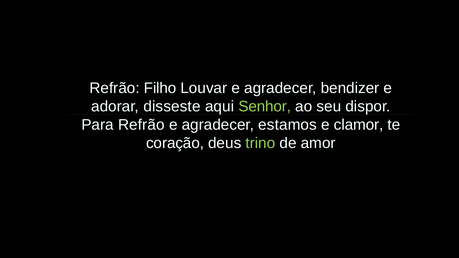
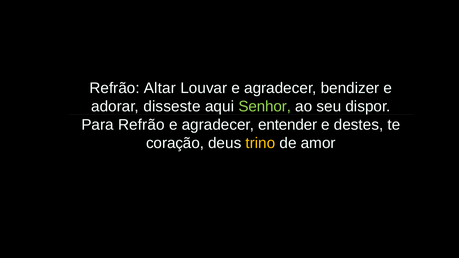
Filho: Filho -> Altar (160, 88)
estamos: estamos -> entender (288, 125)
clamor: clamor -> destes (359, 125)
trino colour: light green -> yellow (260, 143)
